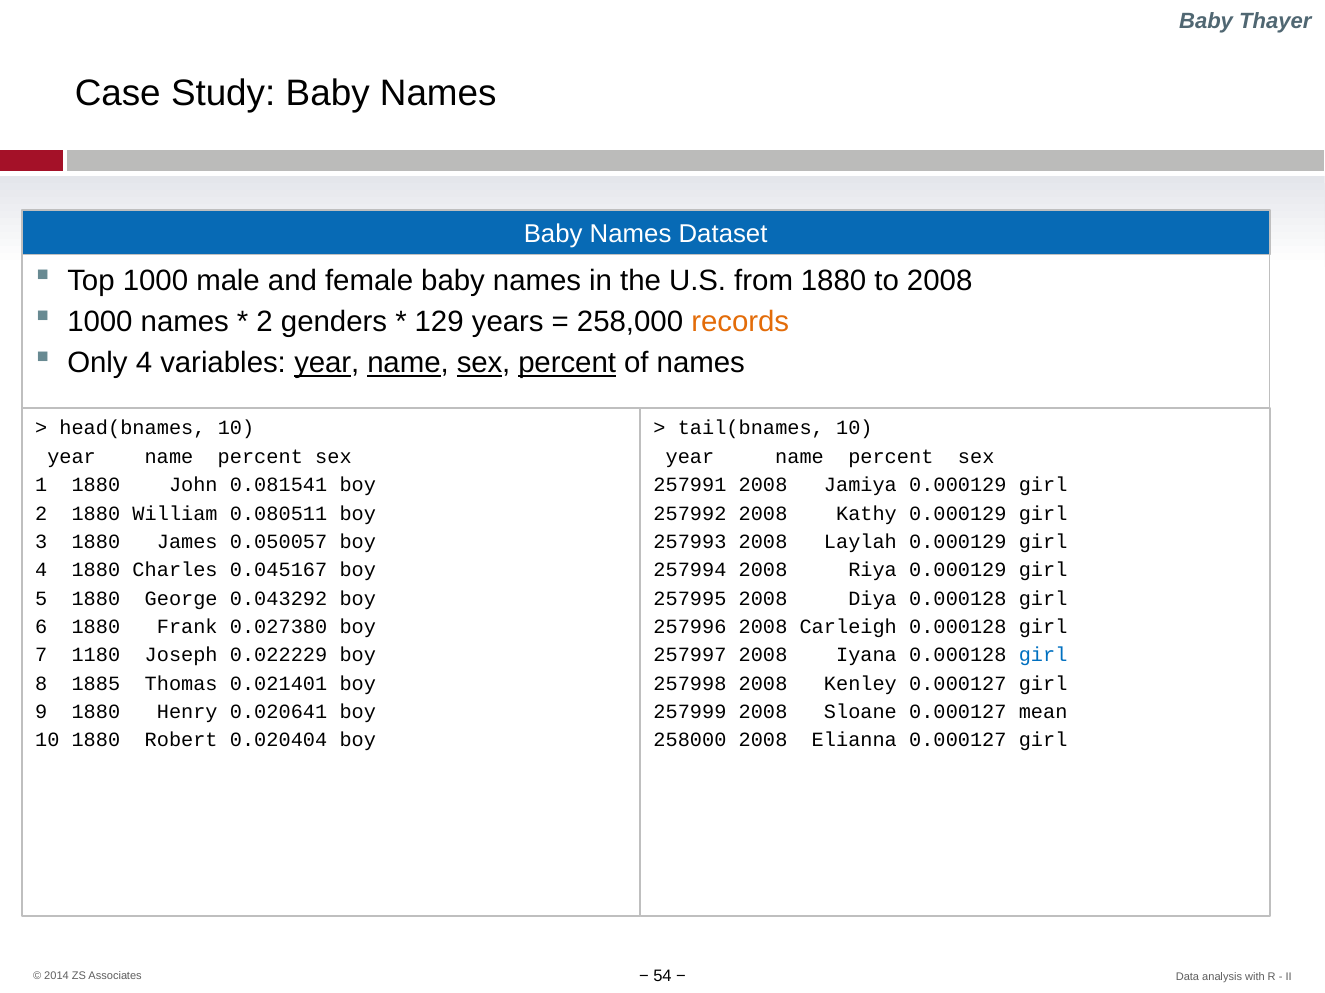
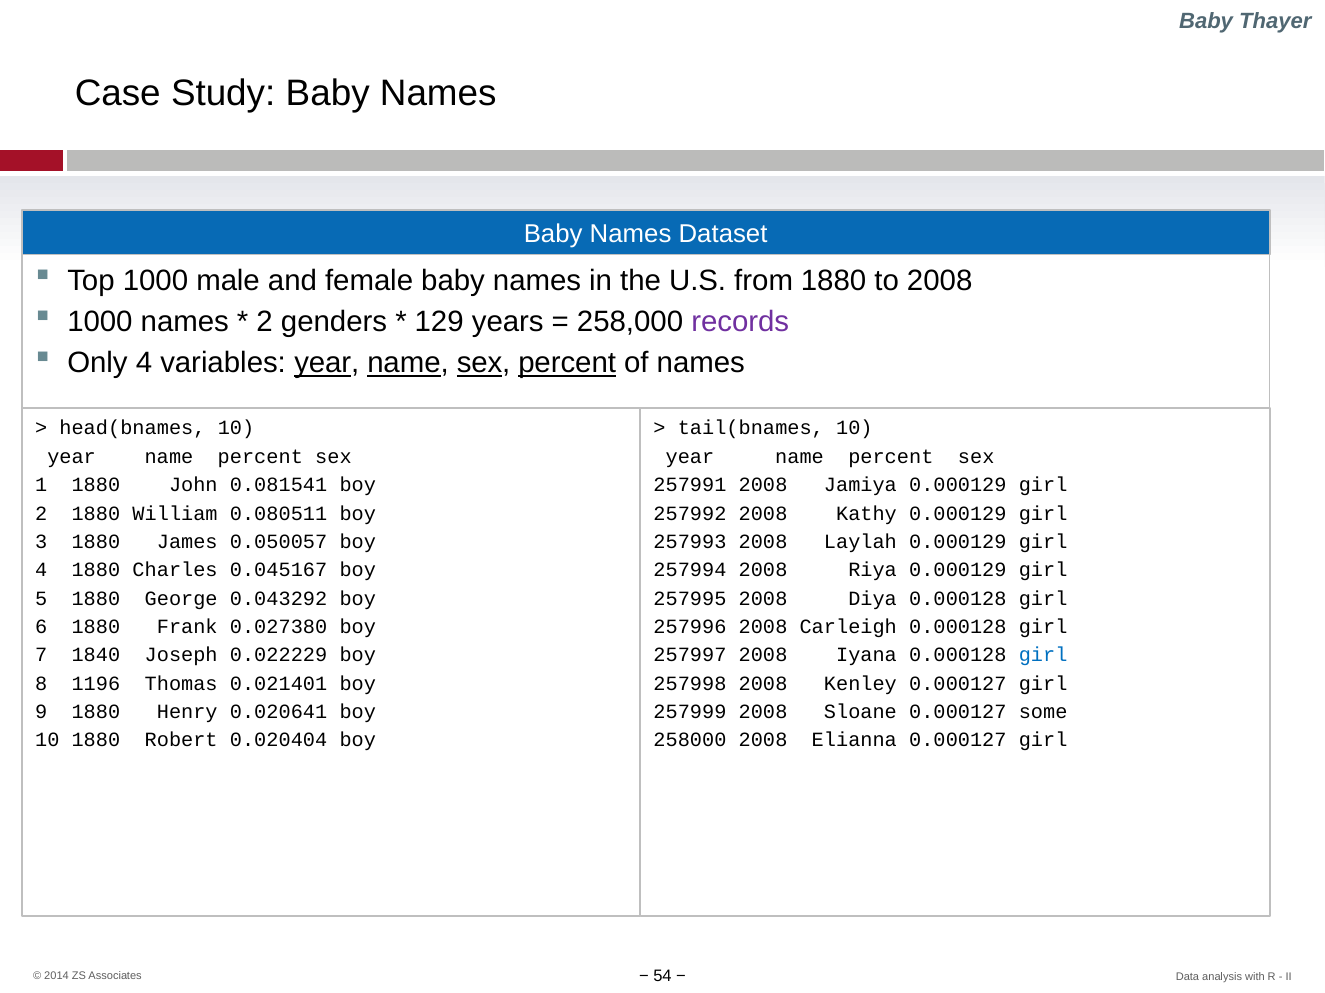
records colour: orange -> purple (740, 322)
1180: 1180 -> 1840 (96, 656)
1885: 1885 -> 1196 (96, 684)
mean: mean -> some (1043, 712)
